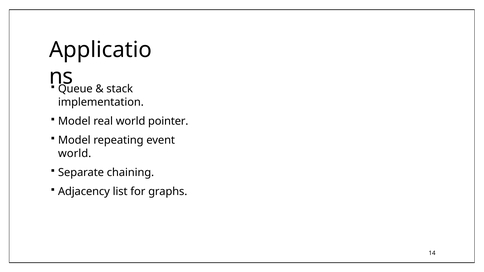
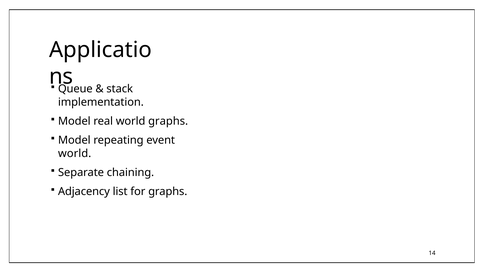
world pointer: pointer -> graphs (168, 121)
